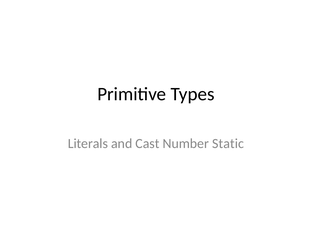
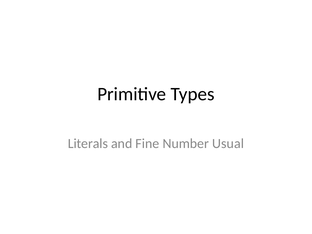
Cast: Cast -> Fine (147, 143)
Static: Static -> Usual (228, 143)
